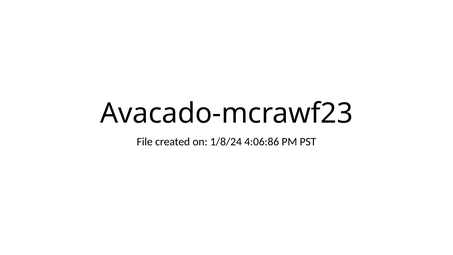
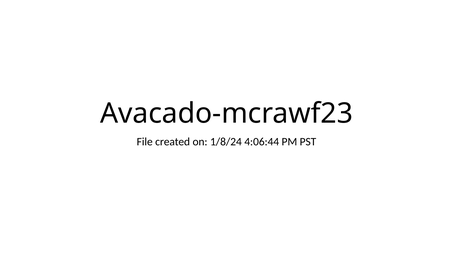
4:06:86: 4:06:86 -> 4:06:44 (262, 142)
